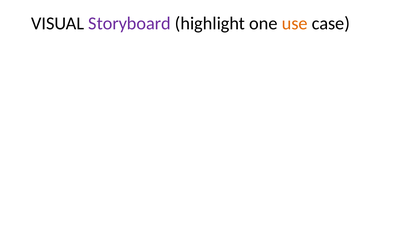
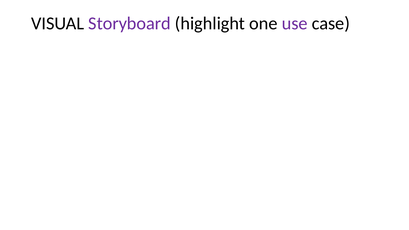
use colour: orange -> purple (295, 24)
